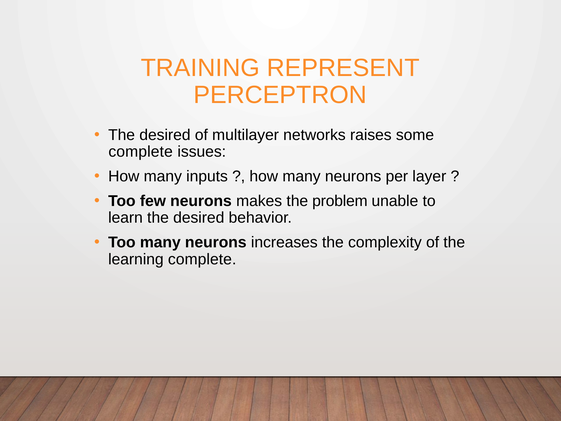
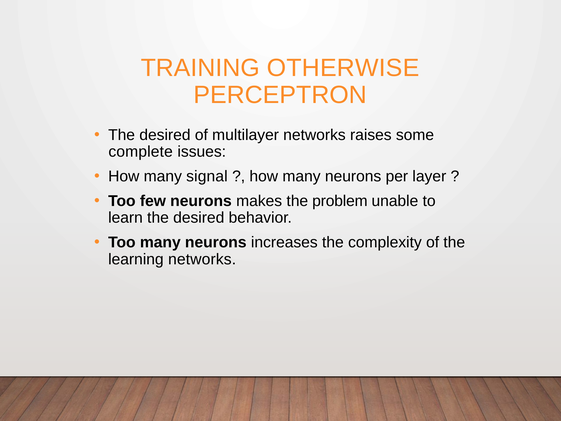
REPRESENT: REPRESENT -> OTHERWISE (343, 68)
inputs: inputs -> signal (207, 176)
learning complete: complete -> networks (202, 259)
